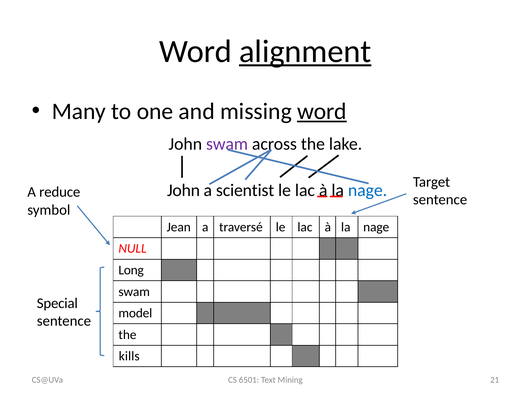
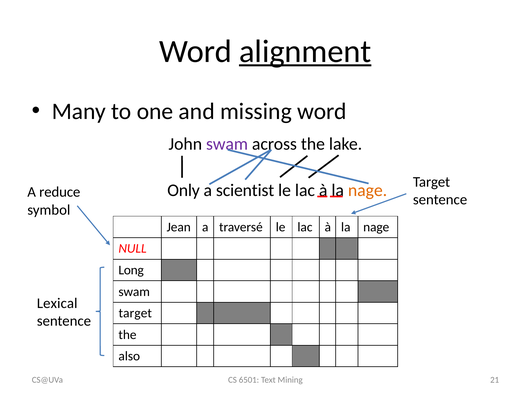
word underline: present -> none (322, 111)
John: John -> Only (184, 191)
nage colour: blue -> orange (368, 191)
Special: Special -> Lexical (57, 304)
model: model -> target (135, 313)
kills: kills -> also (129, 356)
